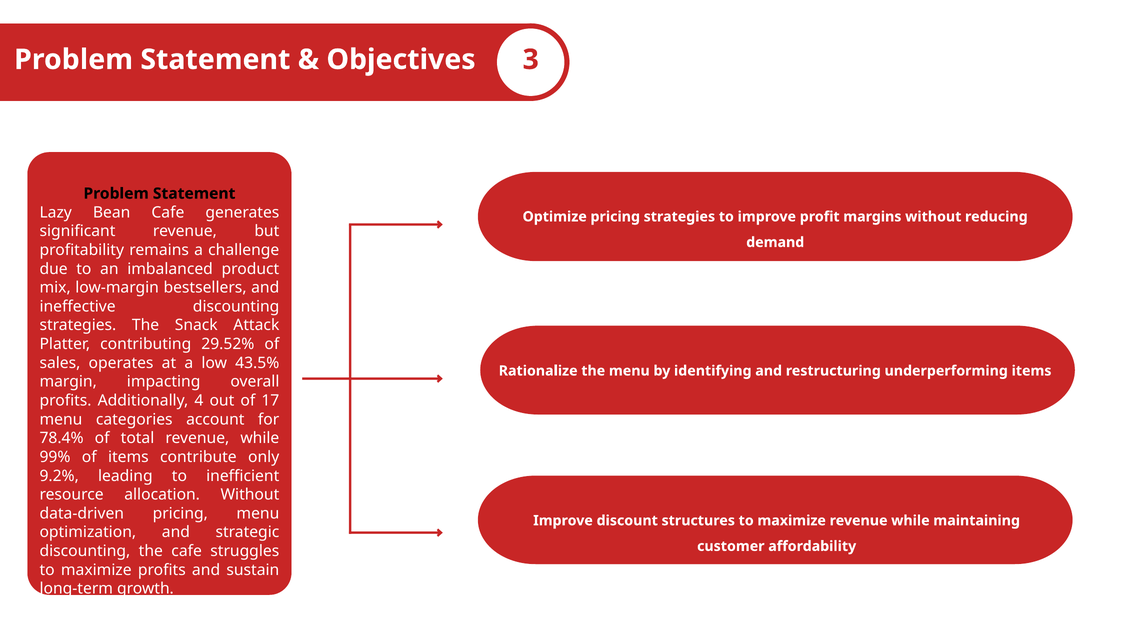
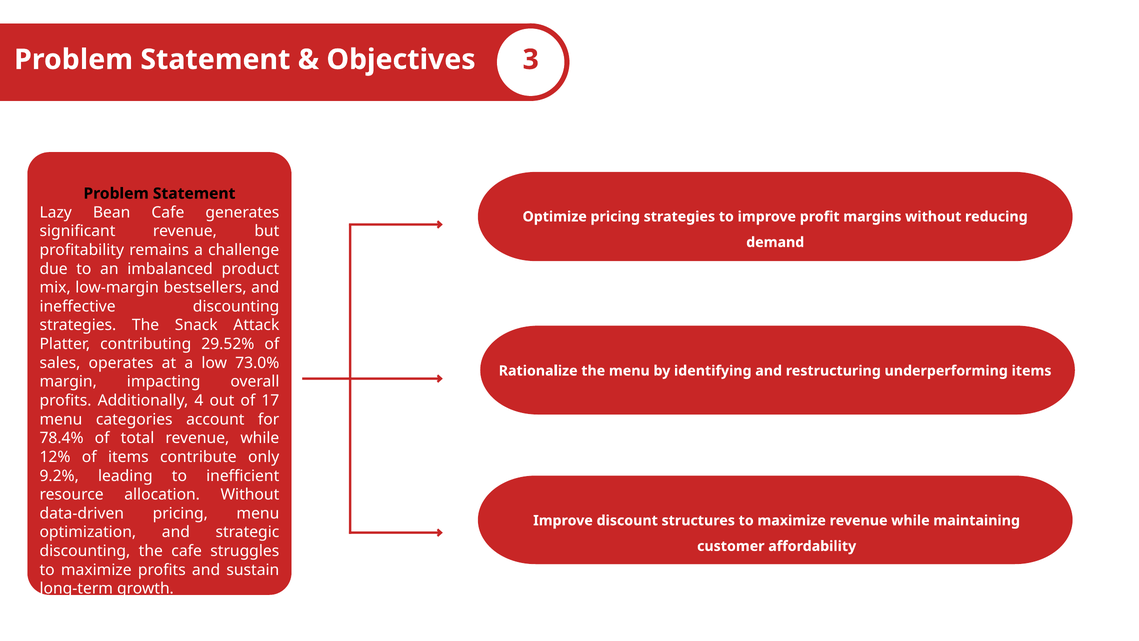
43.5%: 43.5% -> 73.0% (257, 363)
99%: 99% -> 12% (55, 457)
